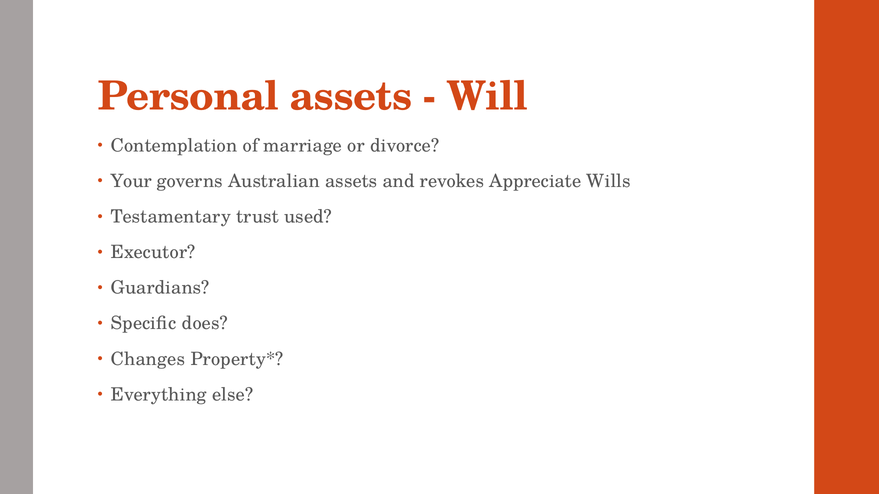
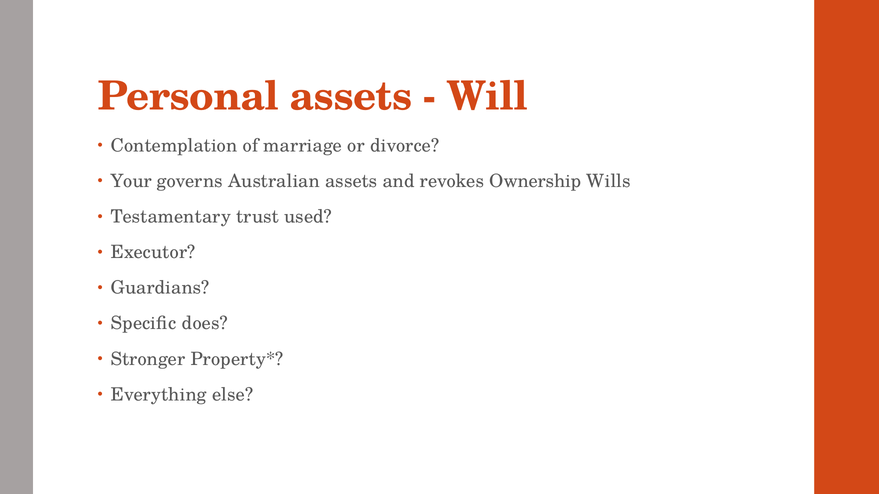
Appreciate: Appreciate -> Ownership (535, 181)
Changes: Changes -> Stronger (148, 359)
